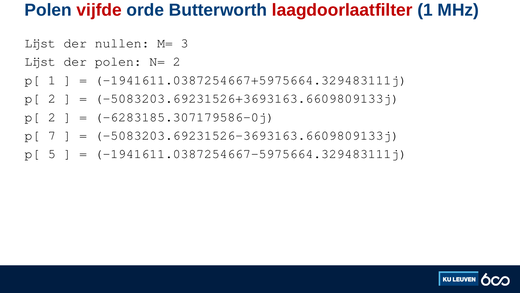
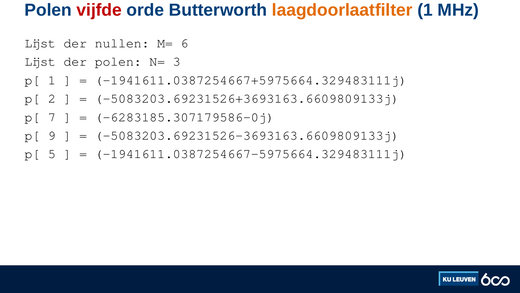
laagdoorlaatfilter colour: red -> orange (342, 10)
3: 3 -> 6 (185, 43)
N= 2: 2 -> 3 (177, 62)
2: 2 -> 7 (52, 117)
7: 7 -> 9 (52, 135)
